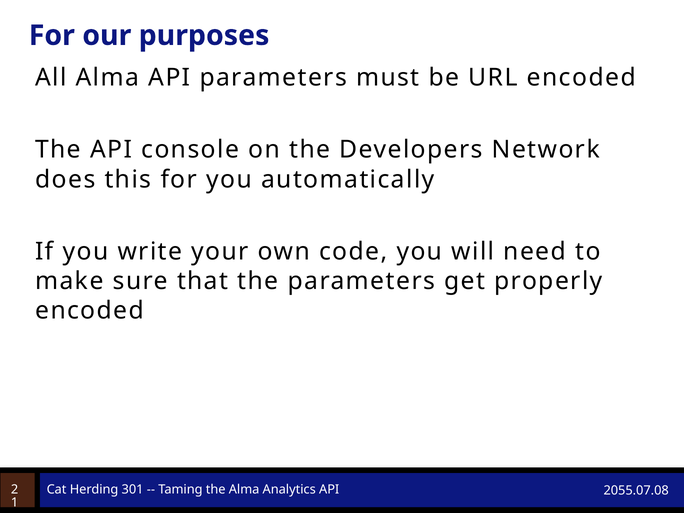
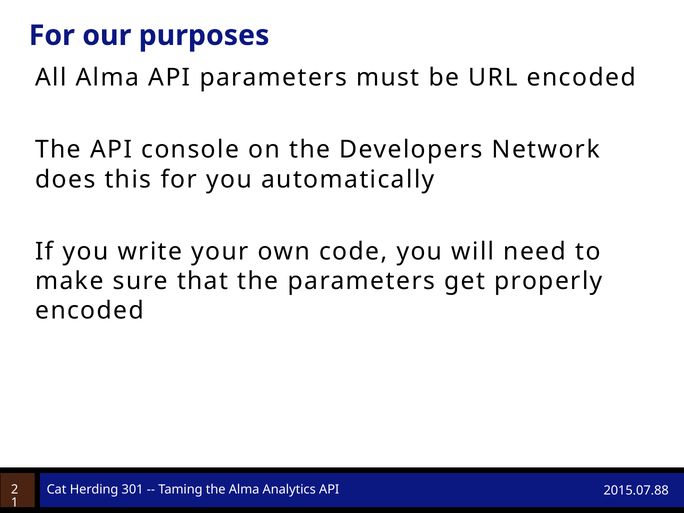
2055.07.08: 2055.07.08 -> 2015.07.88 (636, 491)
